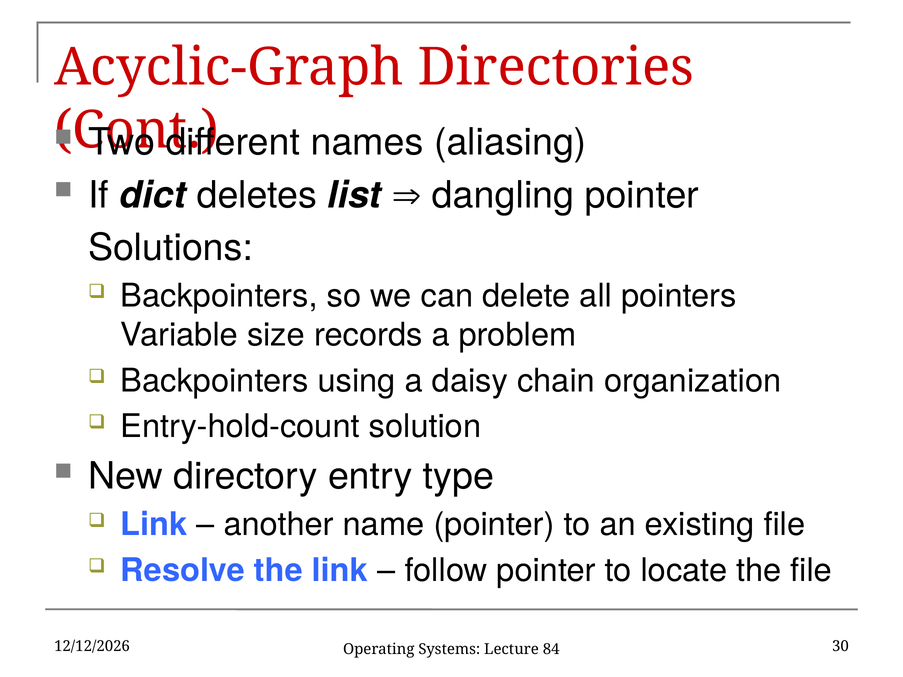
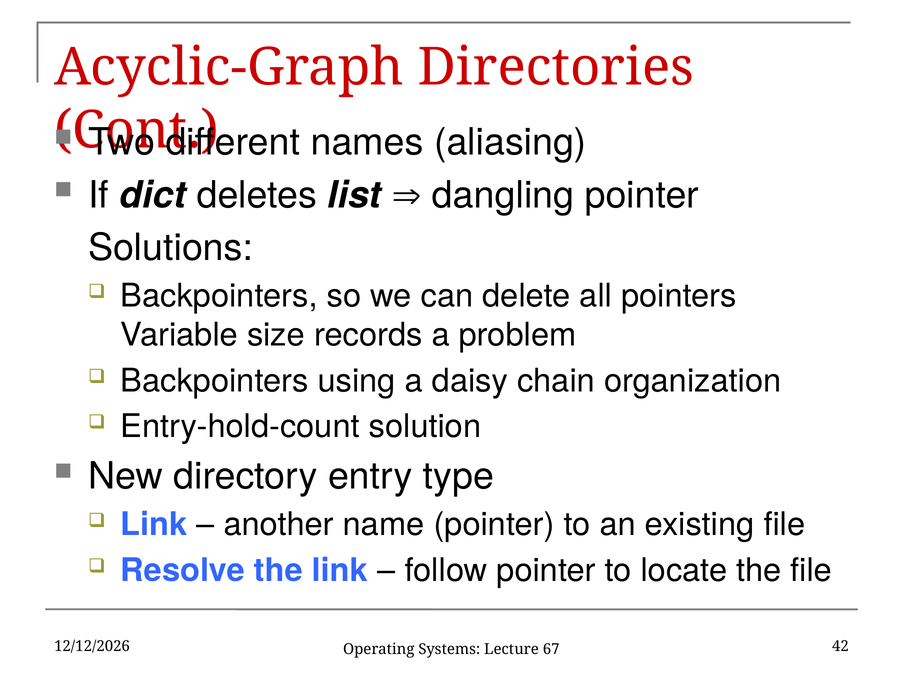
30: 30 -> 42 (840, 647)
84: 84 -> 67 (551, 650)
